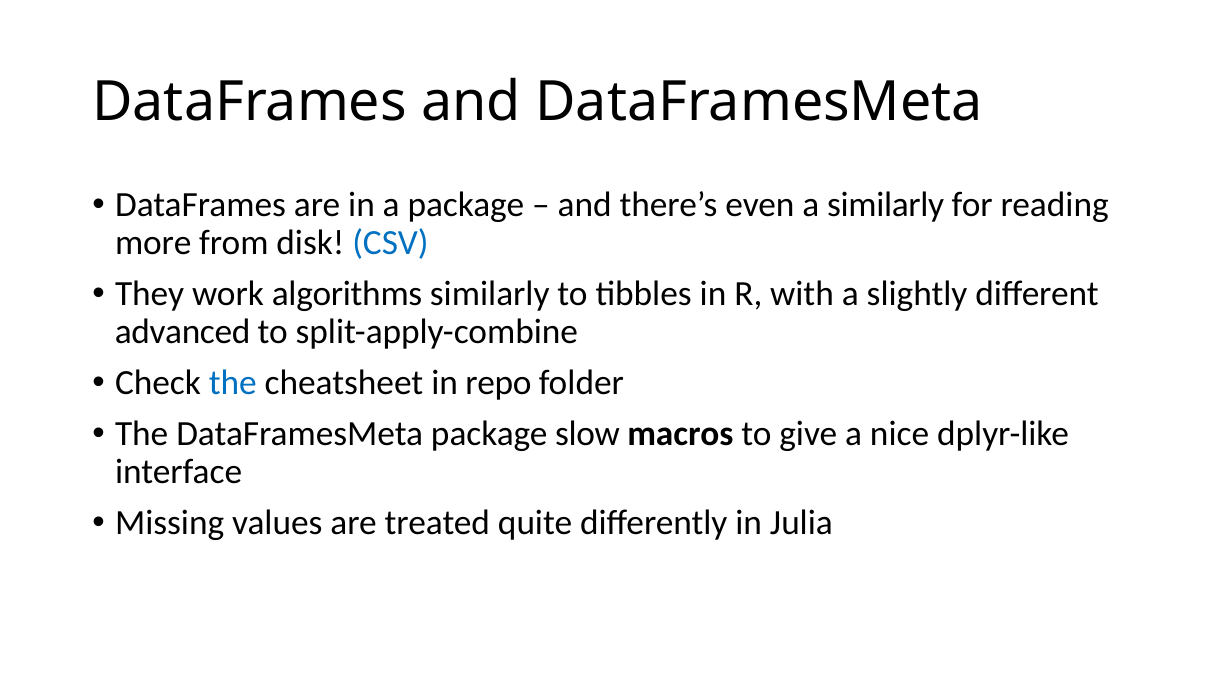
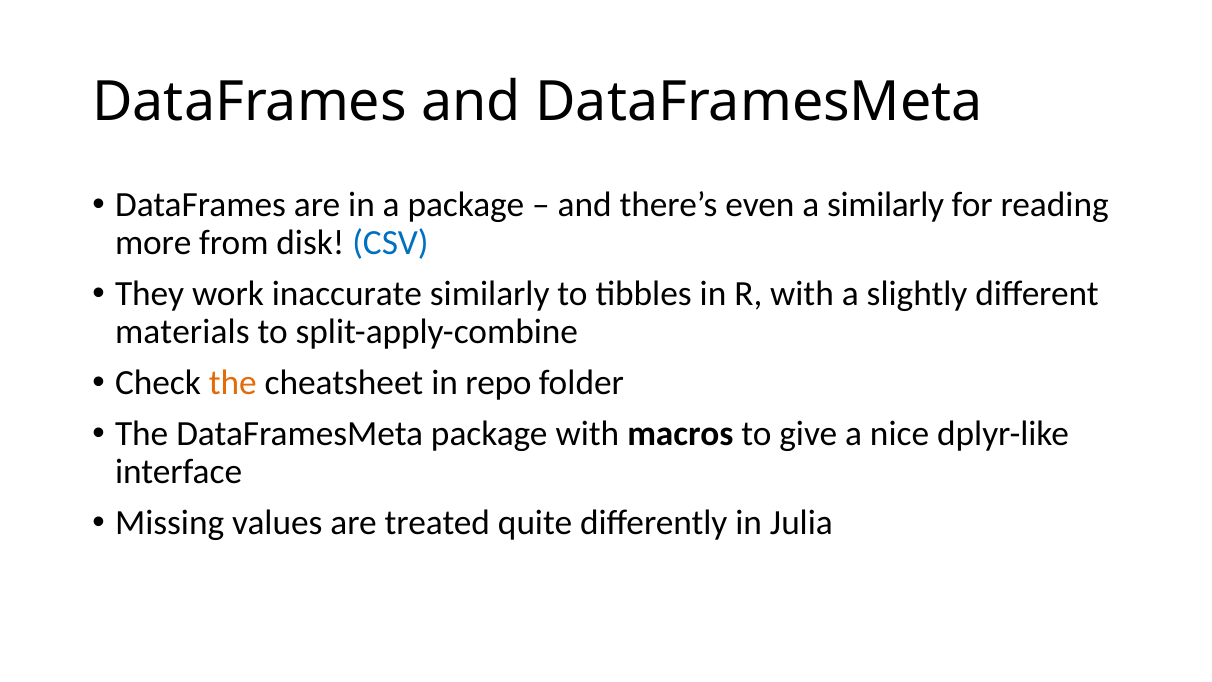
algorithms: algorithms -> inaccurate (347, 294)
advanced: advanced -> materials (182, 332)
the colour: blue -> orange (233, 383)
package slow: slow -> with (587, 434)
